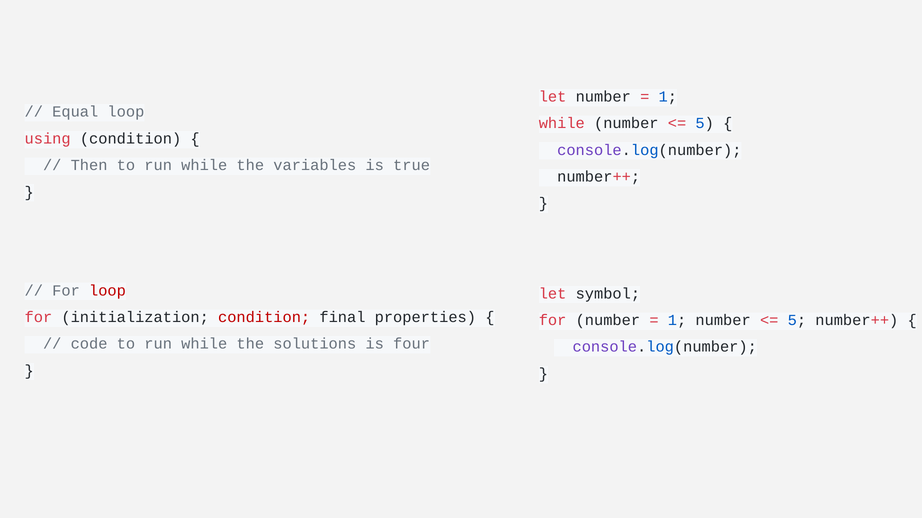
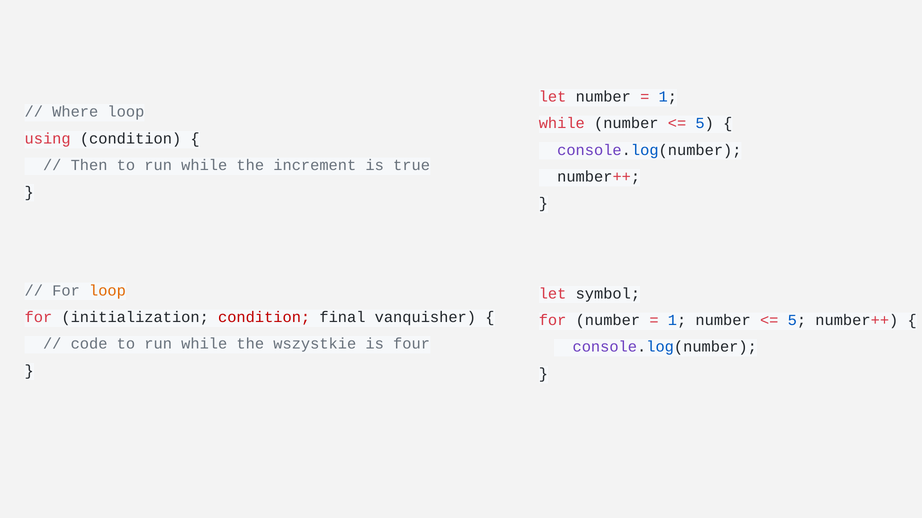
Equal: Equal -> Where (75, 112)
variables: variables -> increment (315, 166)
loop colour: red -> orange (107, 291)
properties: properties -> vanquisher (425, 318)
solutions: solutions -> wszystkie (315, 344)
